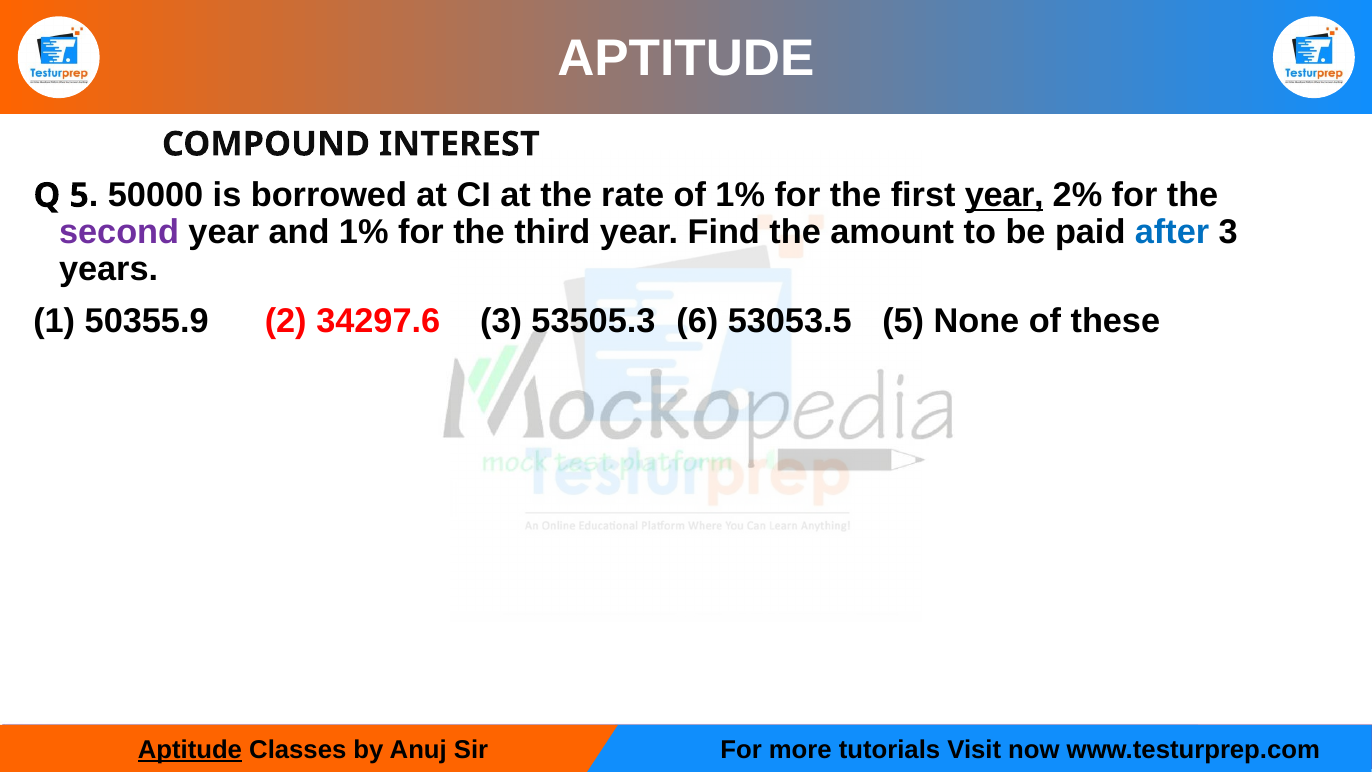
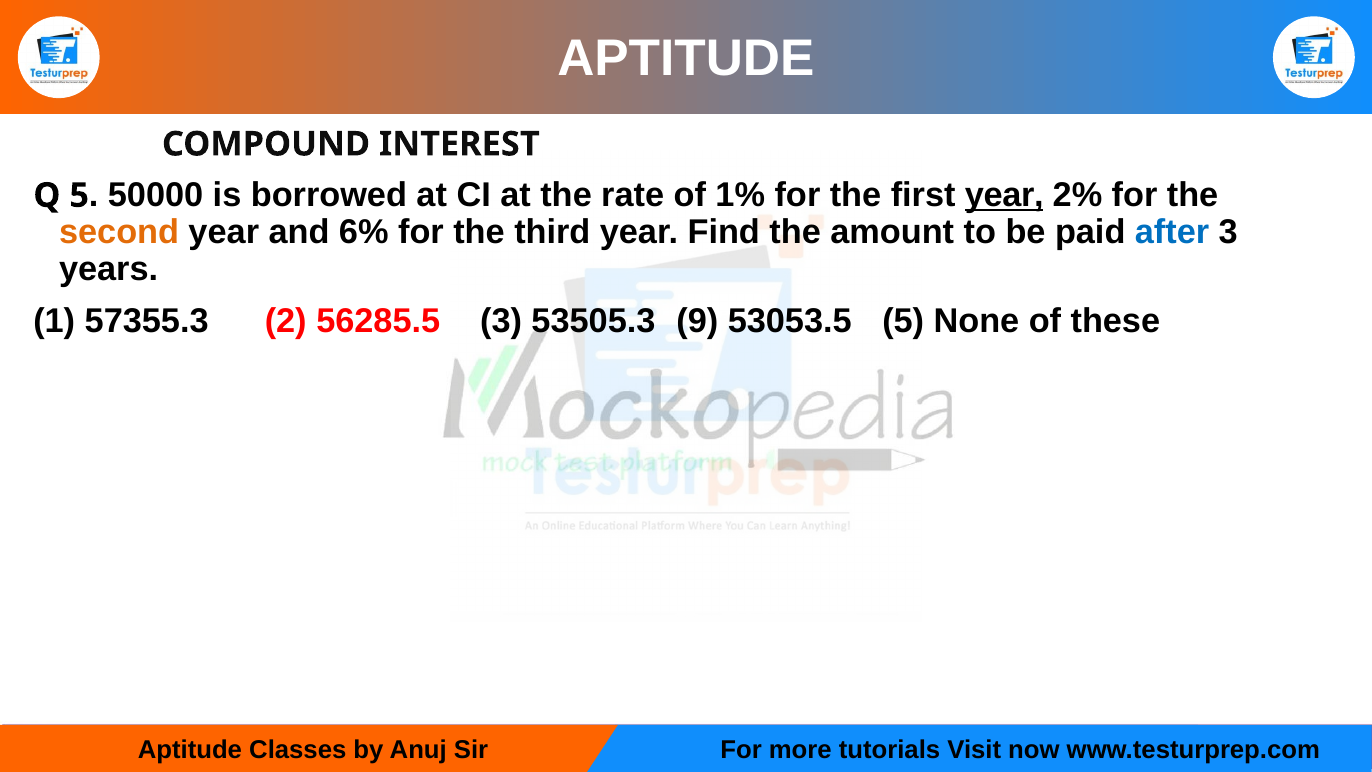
second colour: purple -> orange (119, 232)
and 1%: 1% -> 6% (364, 232)
50355.9: 50355.9 -> 57355.3 (147, 321)
34297.6: 34297.6 -> 56285.5 (378, 321)
6: 6 -> 9 (697, 321)
Aptitude underline: present -> none (190, 750)
